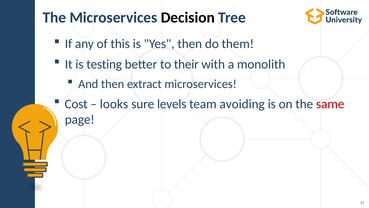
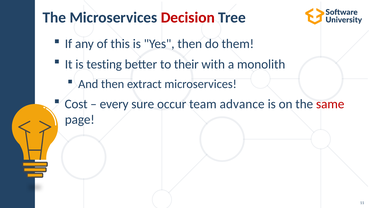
Decision colour: black -> red (188, 17)
looks: looks -> every (114, 104)
levels: levels -> occur (172, 104)
avoiding: avoiding -> advance (242, 104)
